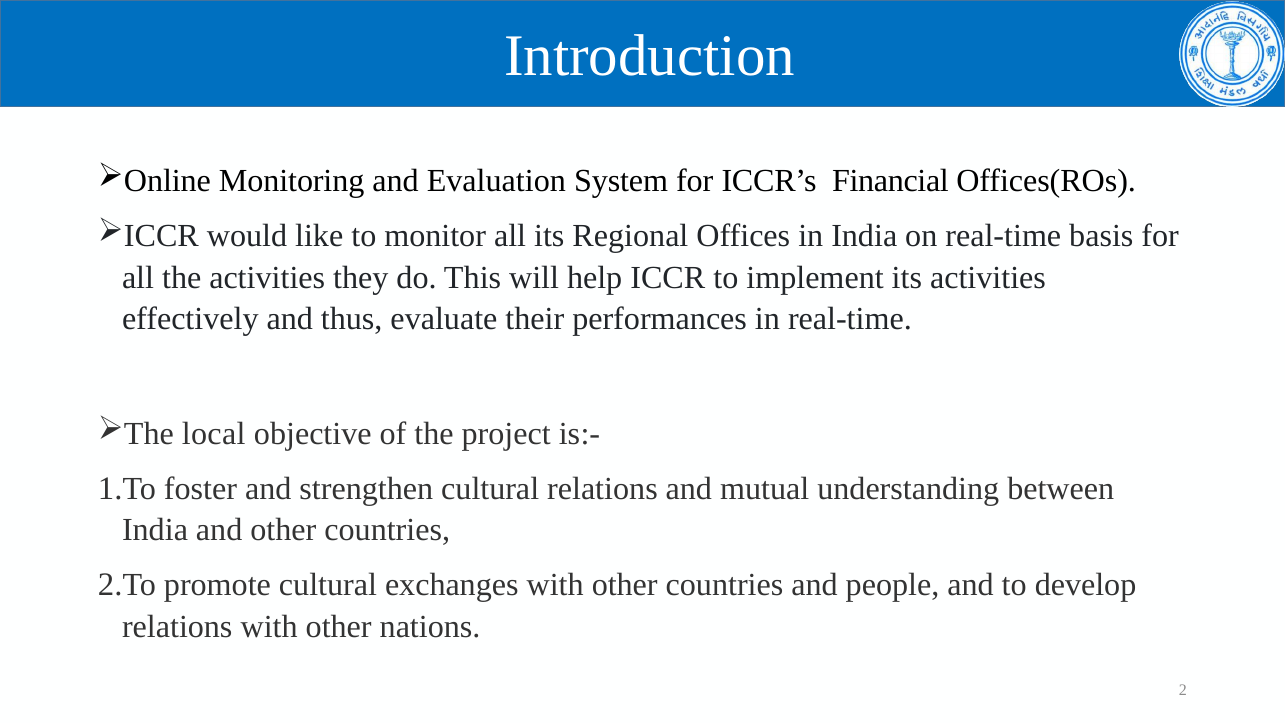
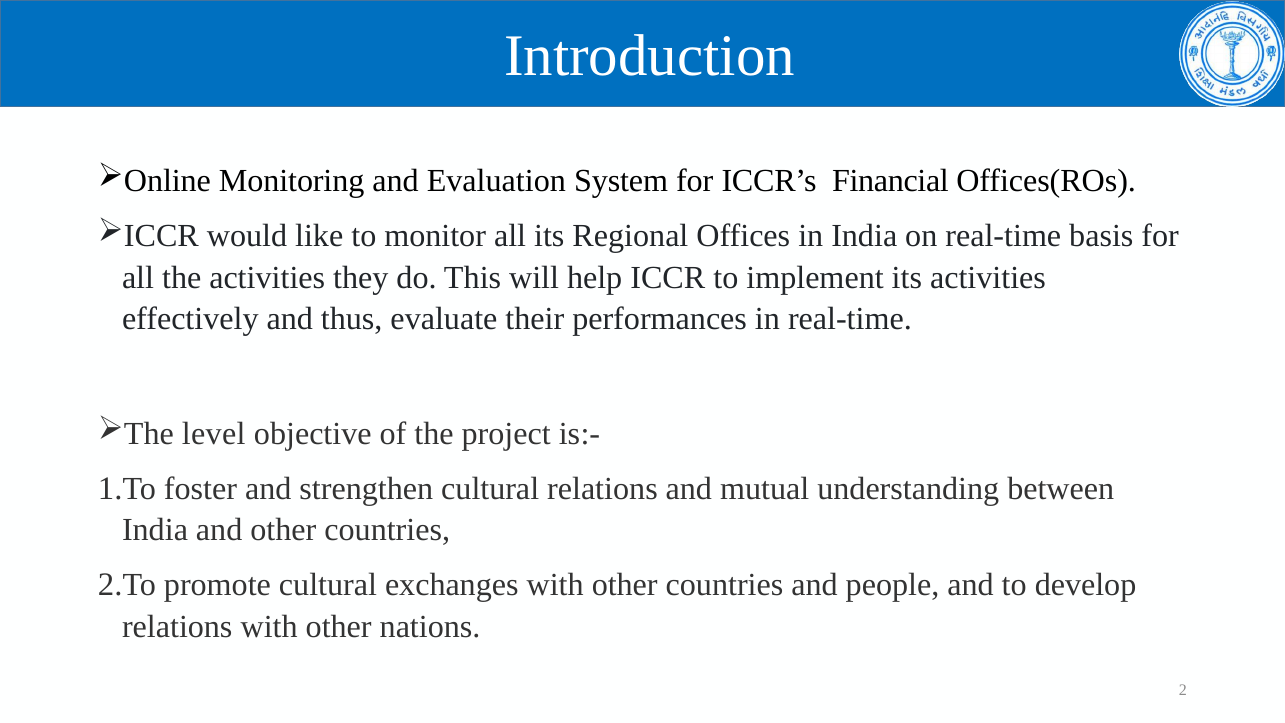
local: local -> level (214, 434)
